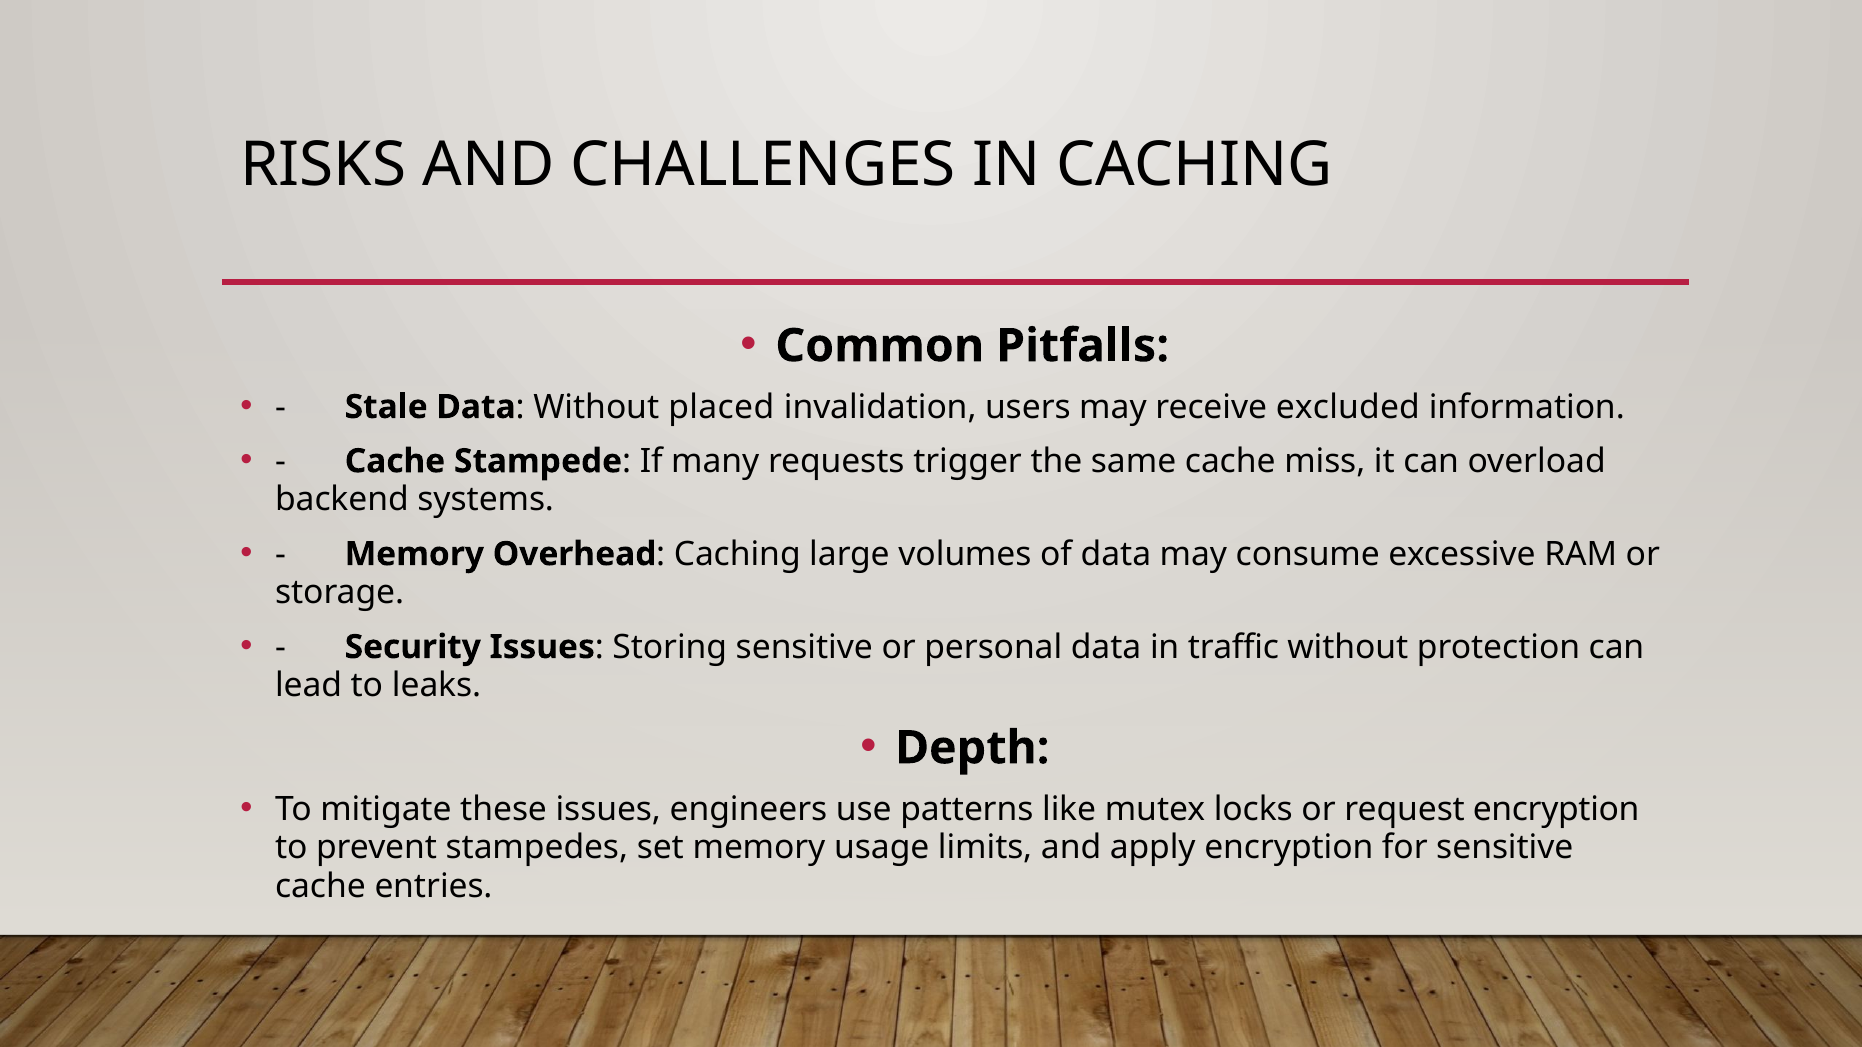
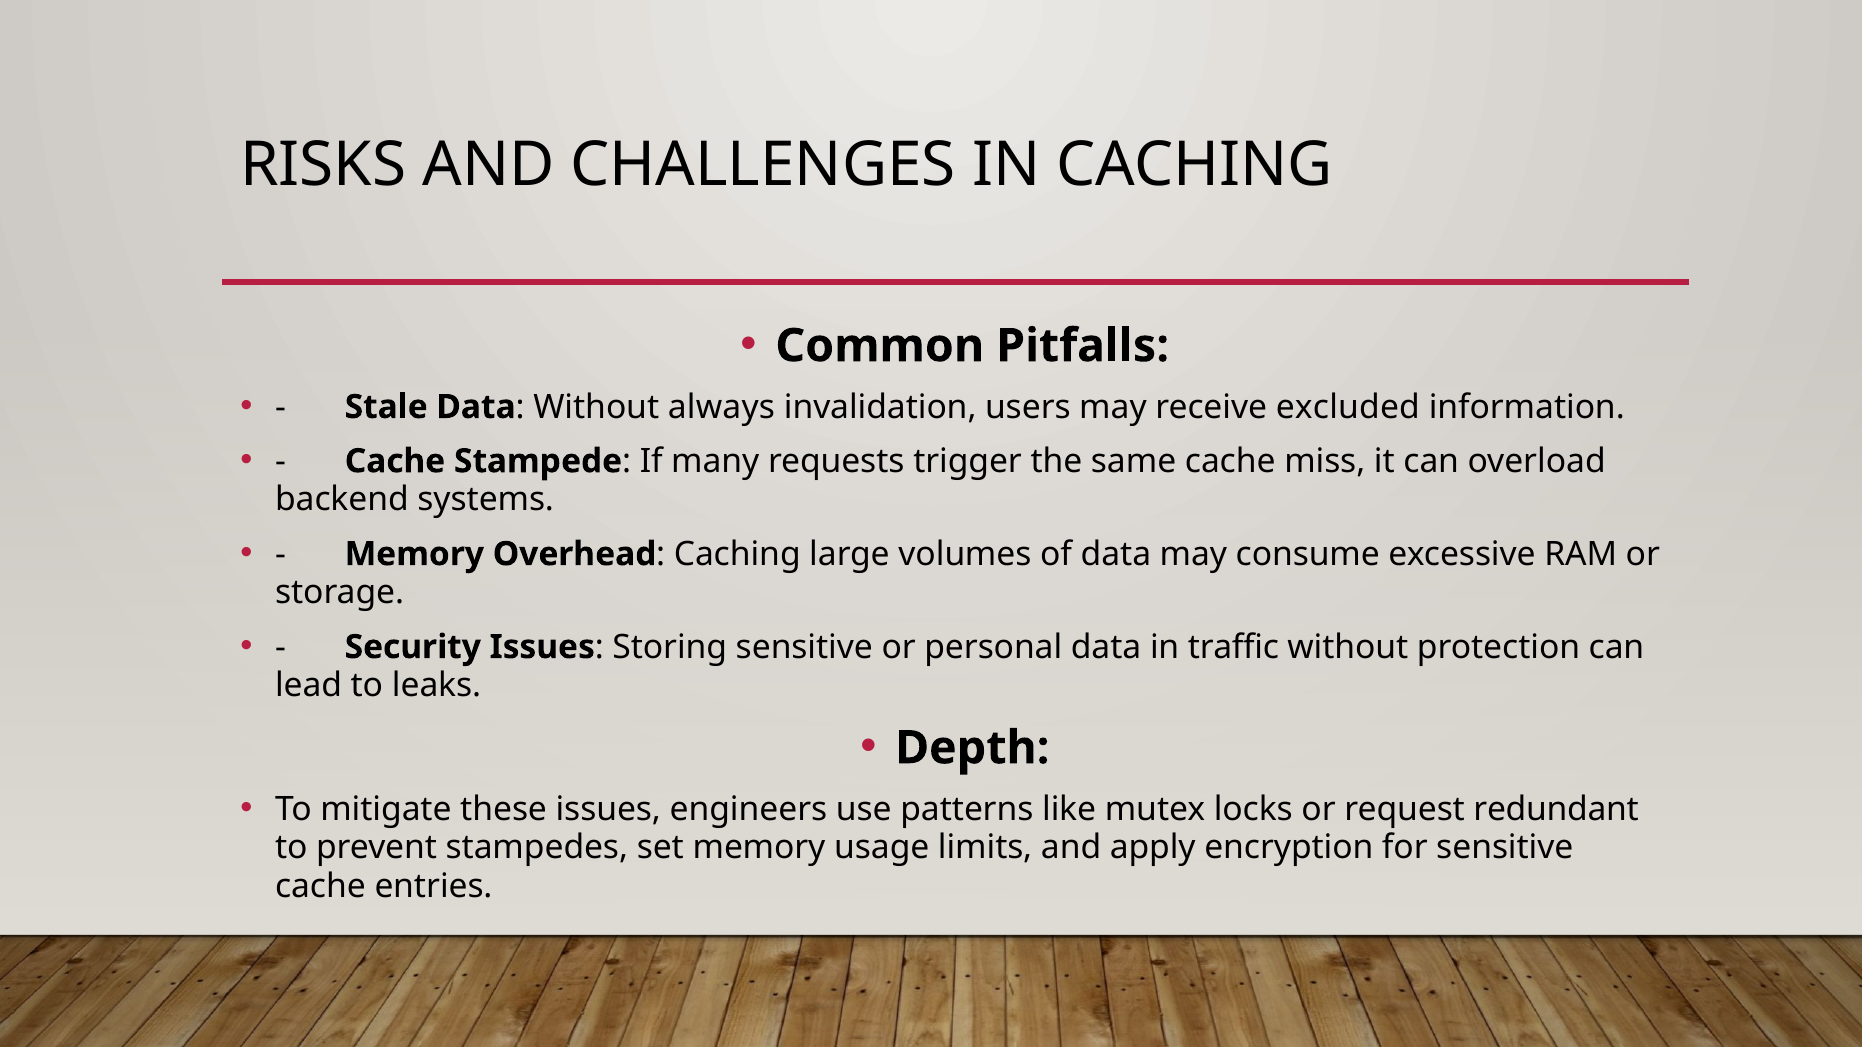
placed: placed -> always (721, 407)
request encryption: encryption -> redundant (1556, 809)
